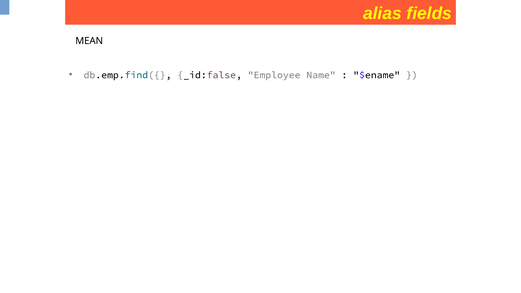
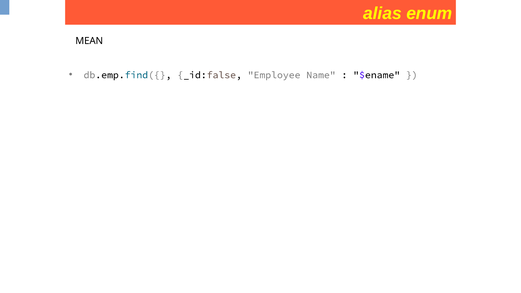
fields: fields -> enum (429, 14)
